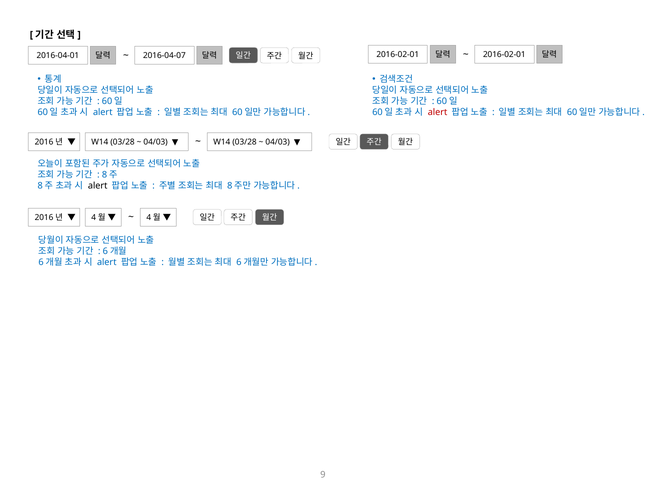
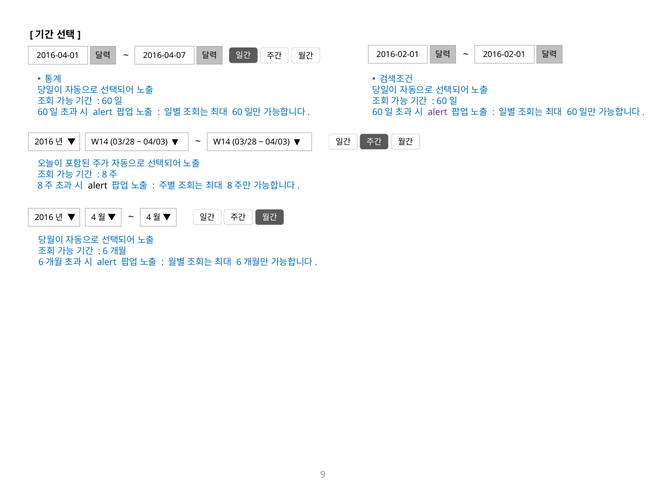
alert colour: red -> purple (438, 112)
